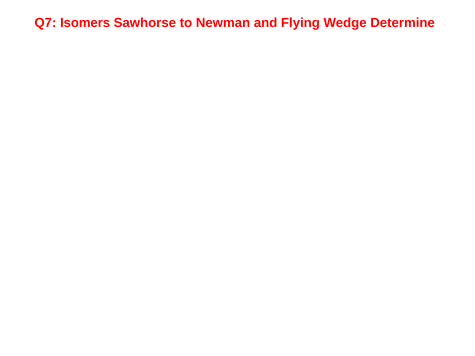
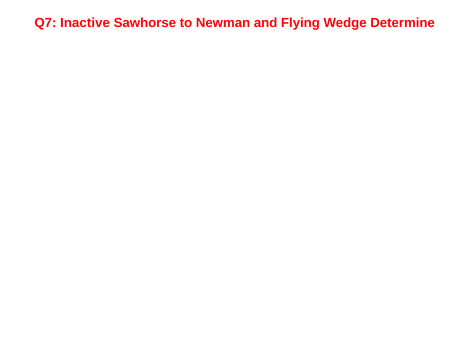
Isomers: Isomers -> Inactive (85, 23)
